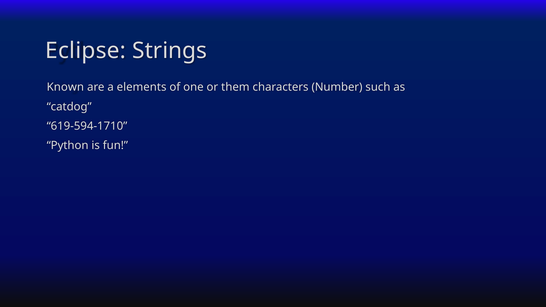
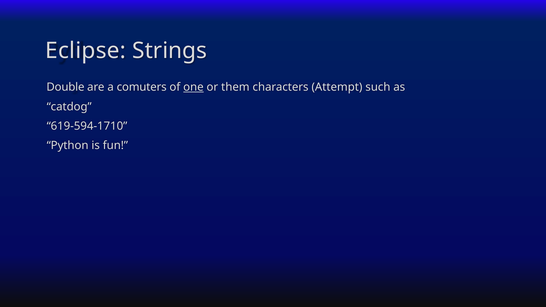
Known: Known -> Double (65, 87)
elements: elements -> comuters (142, 87)
one underline: none -> present (193, 87)
Number: Number -> Attempt (337, 87)
